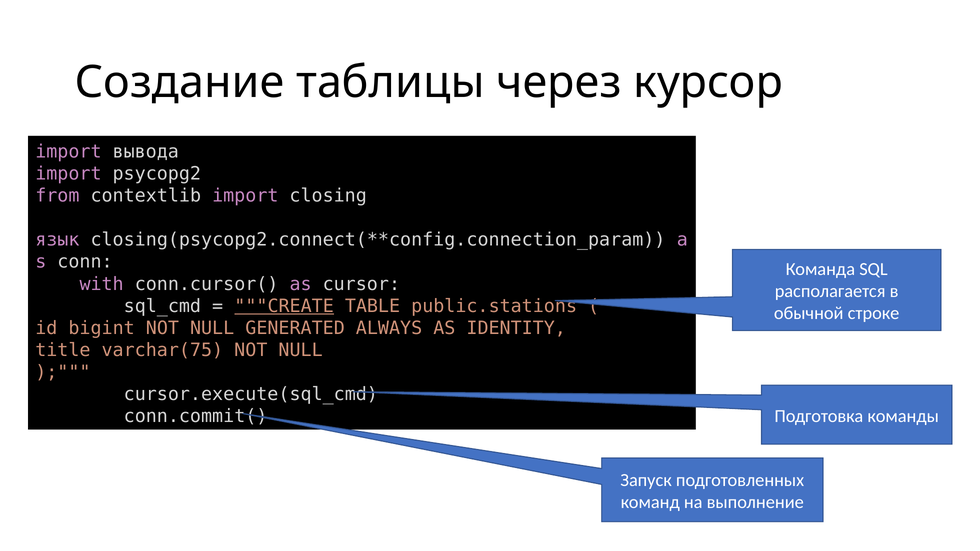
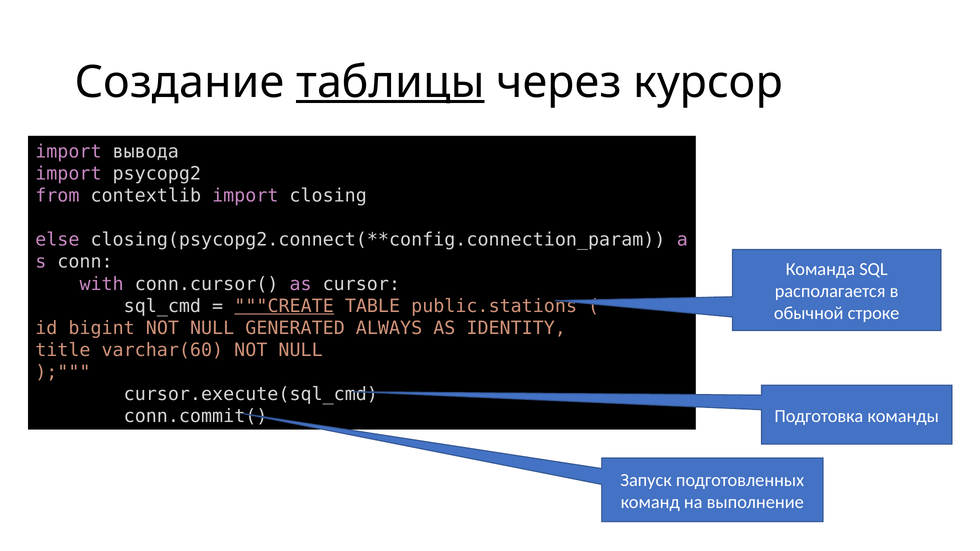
таблицы underline: none -> present (390, 82)
язык: язык -> else (57, 240)
varchar(75: varchar(75 -> varchar(60 (162, 350)
